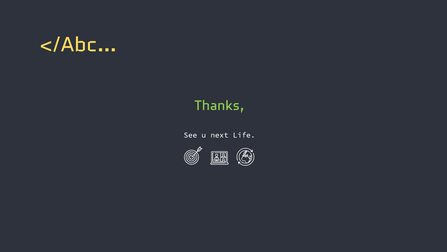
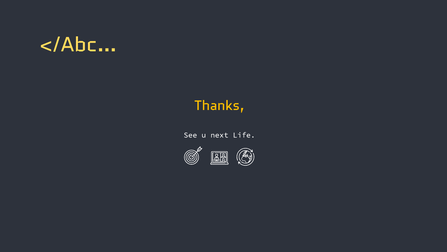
Thanks colour: light green -> yellow (219, 106)
